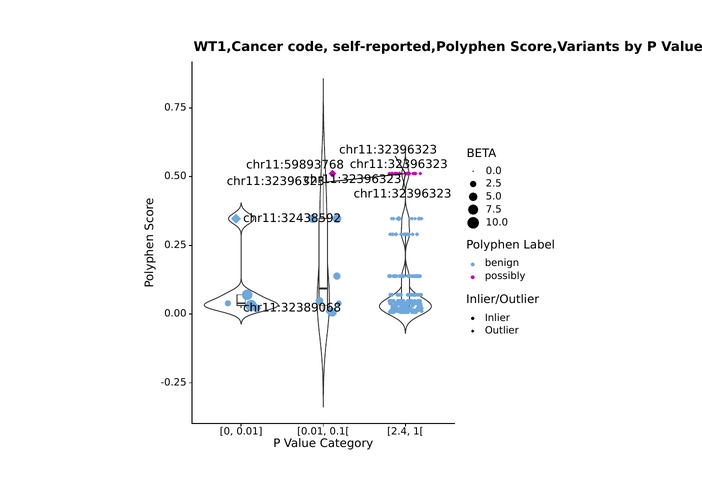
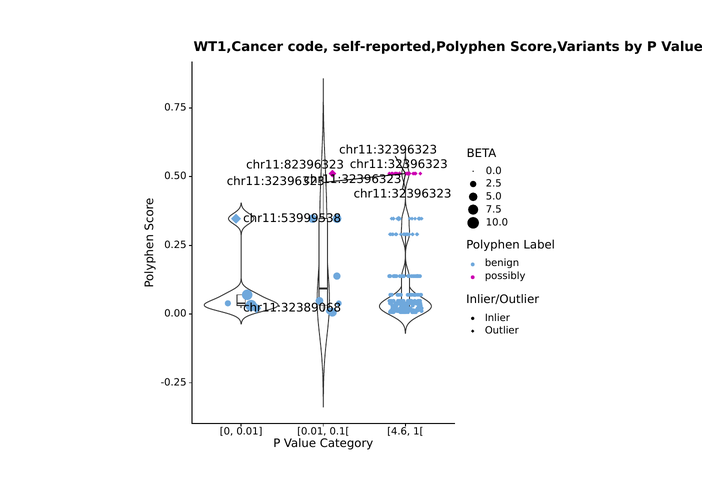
chr11:59893768: chr11:59893768 -> chr11:82396323 (295, 165)
chr11:32438592: chr11:32438592 -> chr11:53999538 (292, 218)
2.4: 2.4 -> 4.6 (399, 432)
